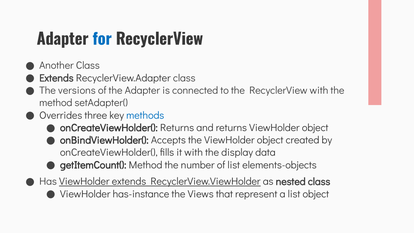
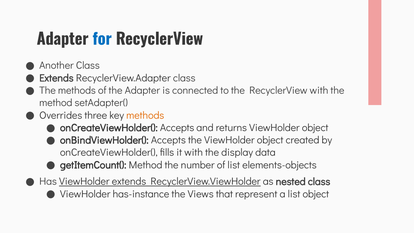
The versions: versions -> methods (77, 90)
methods colour: blue -> orange (145, 115)
onCreateViewHolder( Returns: Returns -> Accepts (177, 128)
